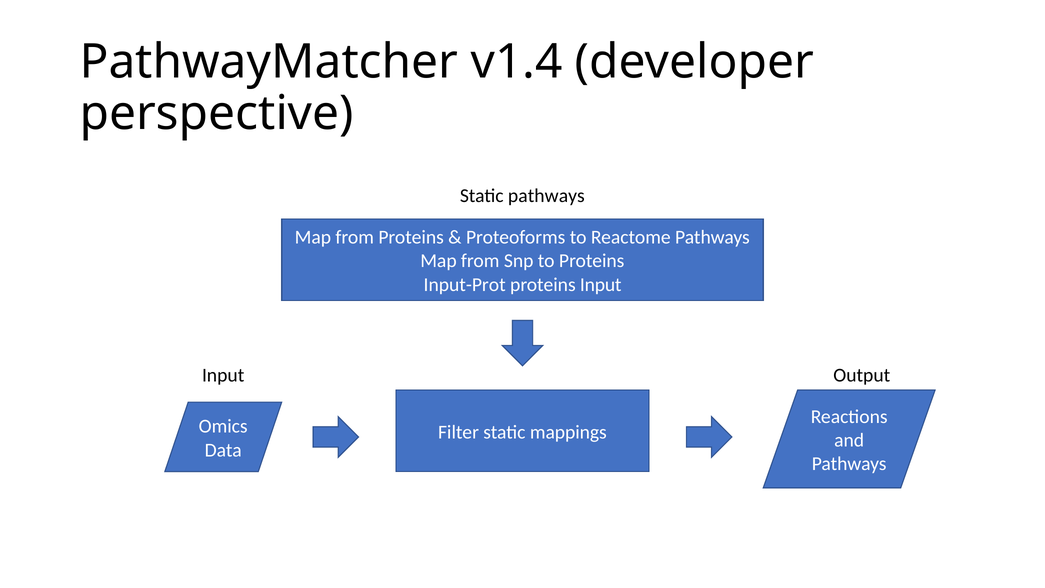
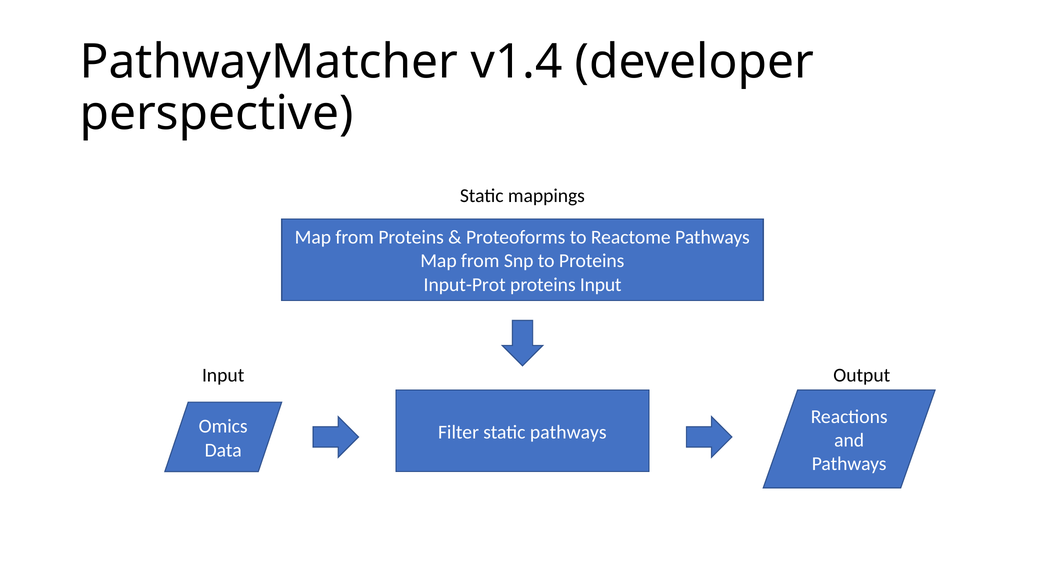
Static pathways: pathways -> mappings (546, 196)
static mappings: mappings -> pathways (568, 432)
